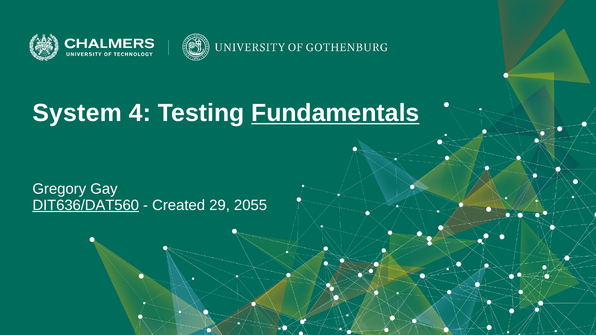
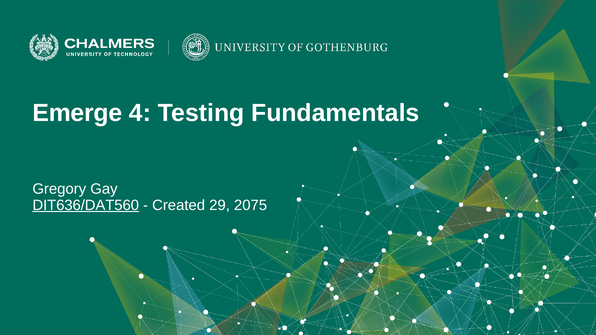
System: System -> Emerge (77, 113)
Fundamentals underline: present -> none (335, 113)
2055: 2055 -> 2075 (251, 205)
